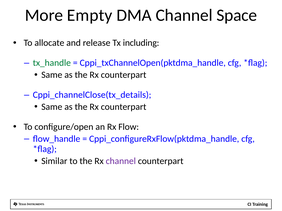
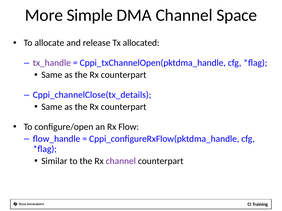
Empty: Empty -> Simple (90, 15)
including: including -> allocated (141, 43)
tx_handle colour: green -> purple (52, 63)
